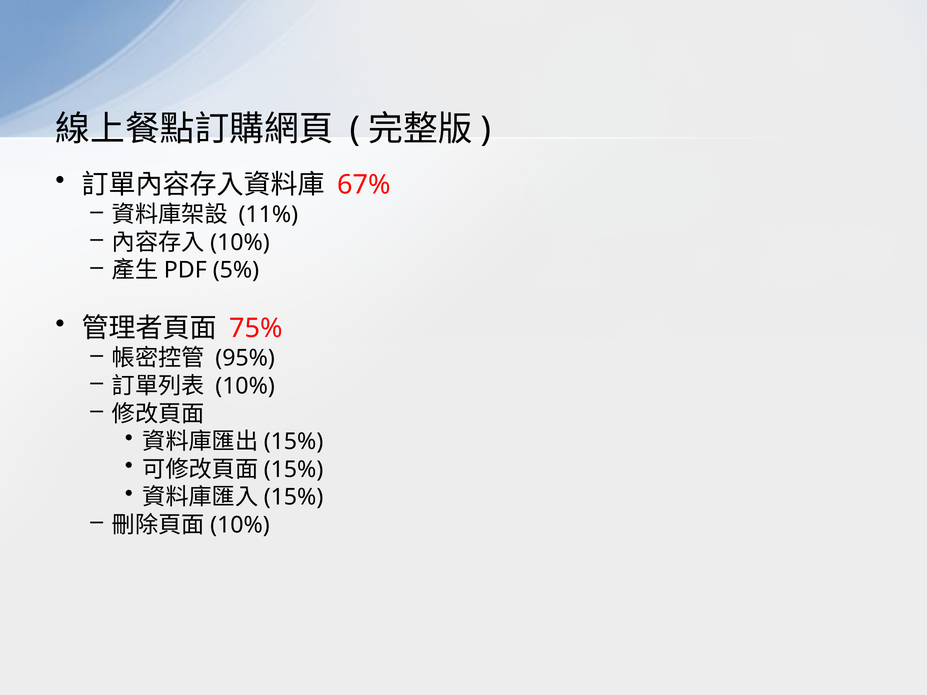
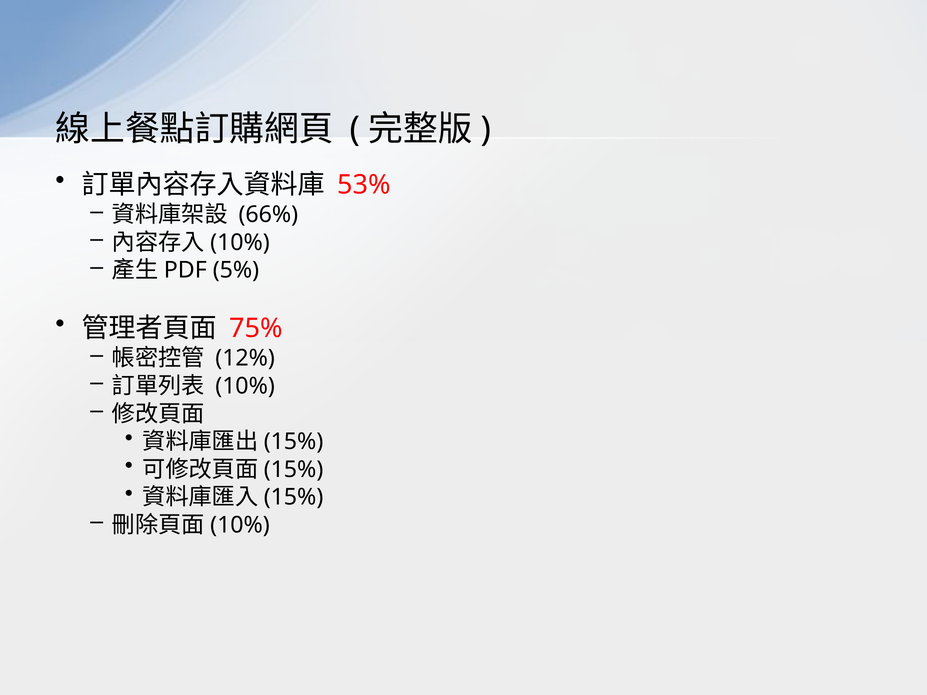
67%: 67% -> 53% (364, 185)
11%: 11% -> 66% (268, 215)
95%: 95% -> 12% (245, 358)
